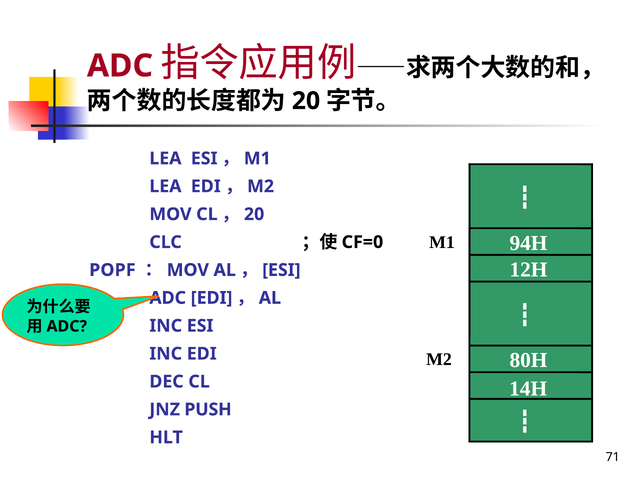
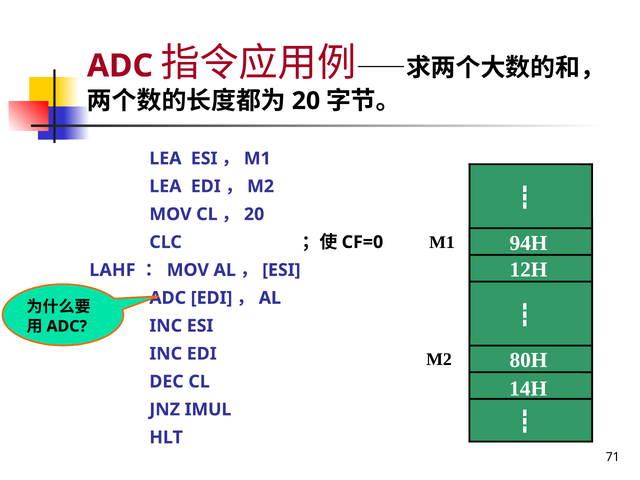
POPF: POPF -> LAHF (112, 270)
PUSH: PUSH -> IMUL (208, 409)
